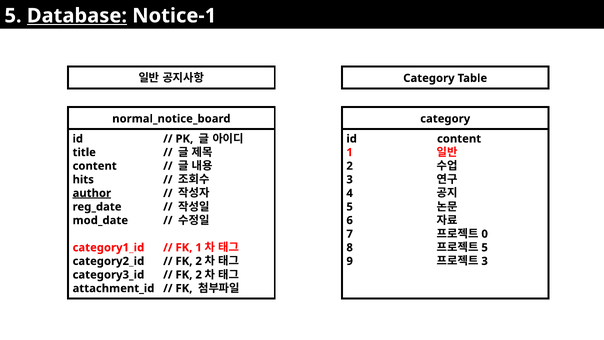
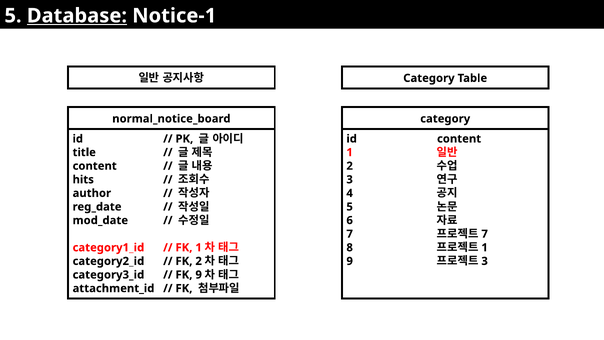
author underline: present -> none (92, 193)
0: 0 -> 7 (485, 234)
5: 5 -> 1 (485, 247)
2: 2 -> 9 (199, 275)
